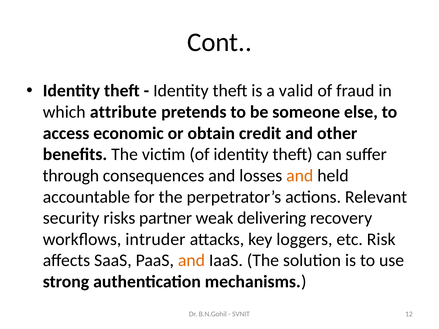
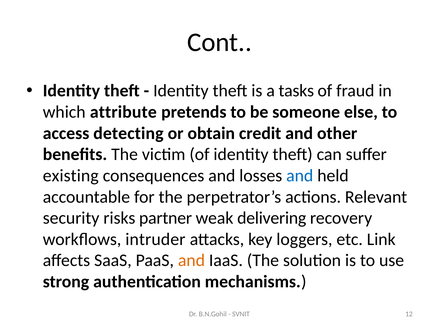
valid: valid -> tasks (296, 91)
economic: economic -> detecting (128, 133)
through: through -> existing (71, 176)
and colour: orange -> blue (300, 176)
Risk: Risk -> Link (381, 239)
